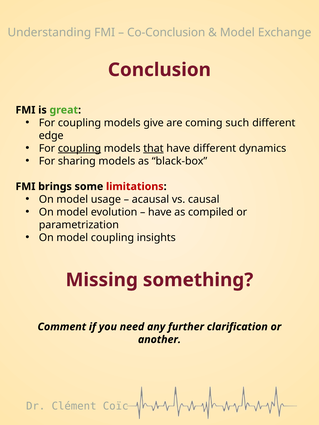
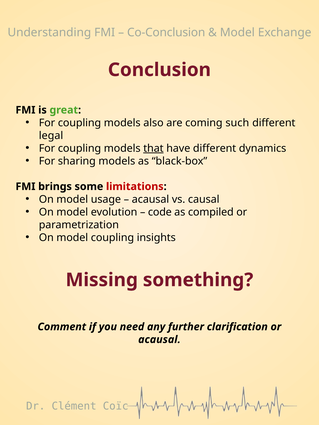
give: give -> also (153, 123)
edge: edge -> legal (51, 136)
coupling underline: present -> none (79, 148)
have: have -> code (160, 212)
another: another -> acausal (159, 340)
